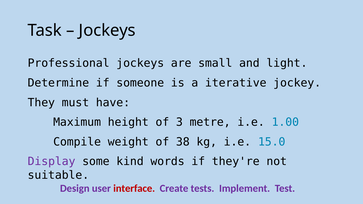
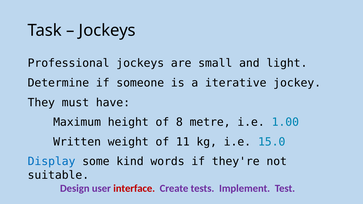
3: 3 -> 8 (179, 122)
Compile: Compile -> Written (77, 142)
38: 38 -> 11 (183, 142)
Display colour: purple -> blue (52, 162)
